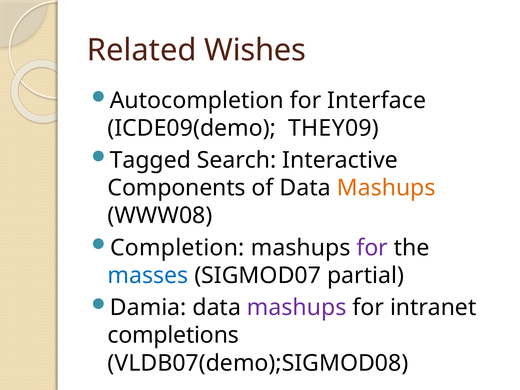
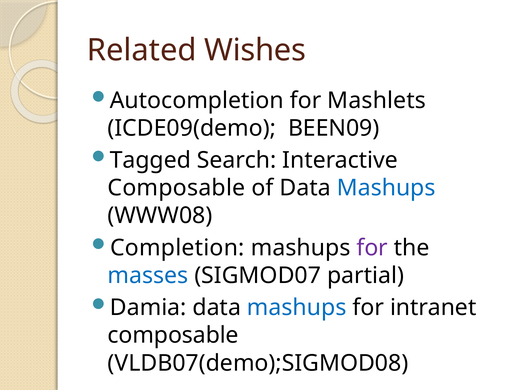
Interface: Interface -> Mashlets (377, 100)
THEY09: THEY09 -> BEEN09 (334, 128)
Components: Components -> Composable (176, 188)
Mashups colour: orange -> blue (386, 188)
mashups colour: purple -> blue (297, 308)
completions: completions -> composable (173, 335)
